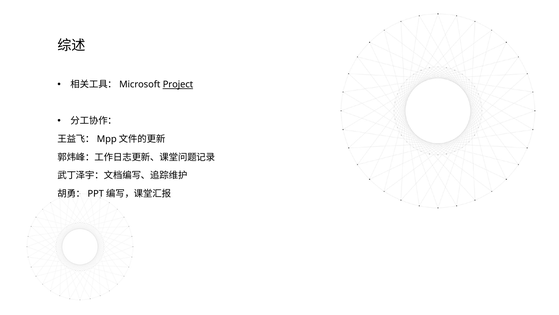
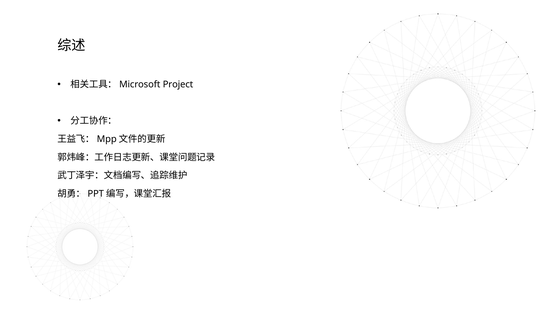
Project underline: present -> none (178, 84)
